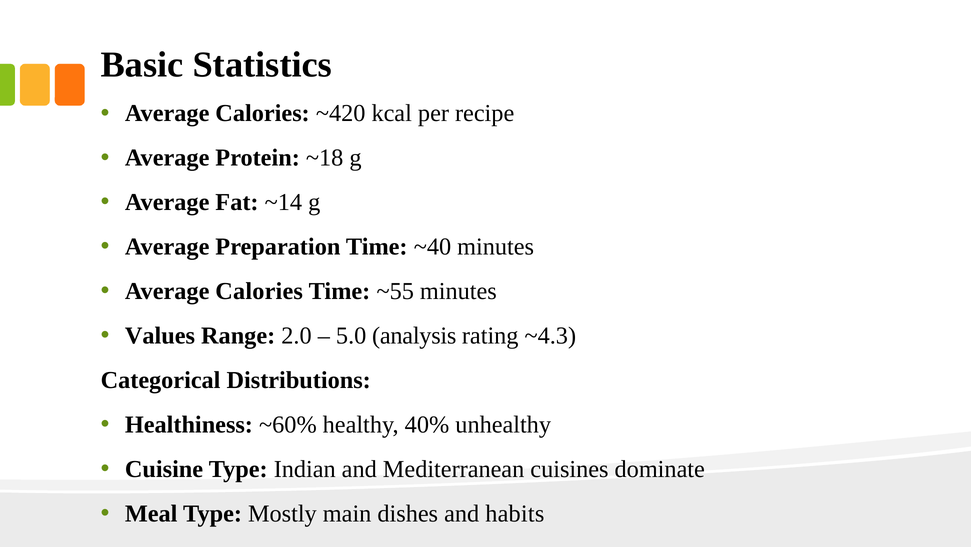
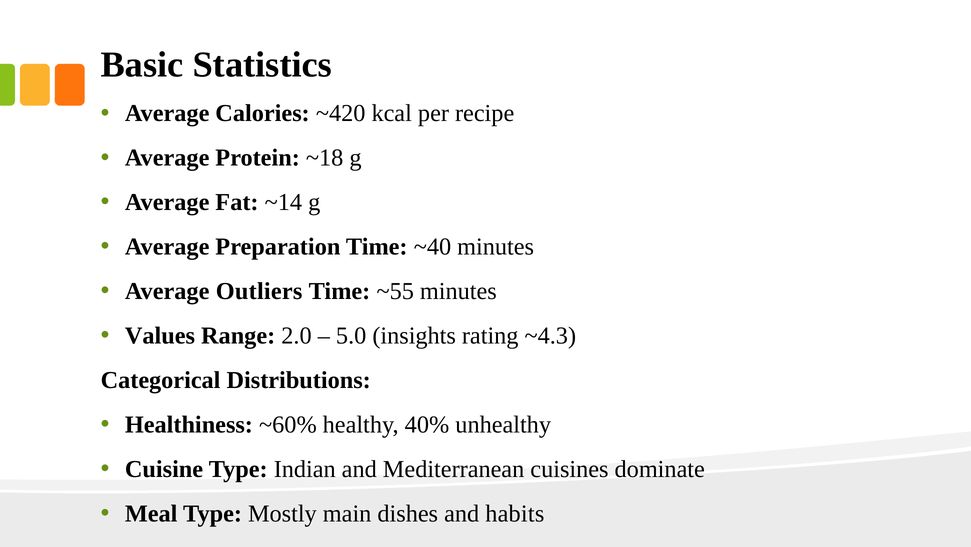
Calories: Calories -> Outliers (259, 291)
analysis: analysis -> insights (414, 335)
